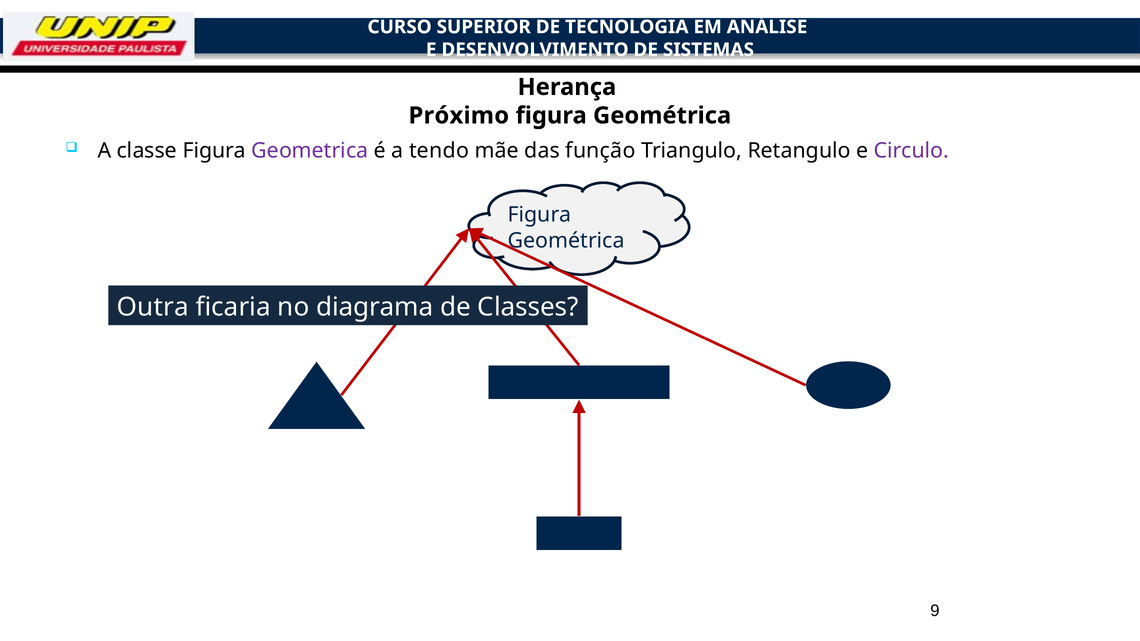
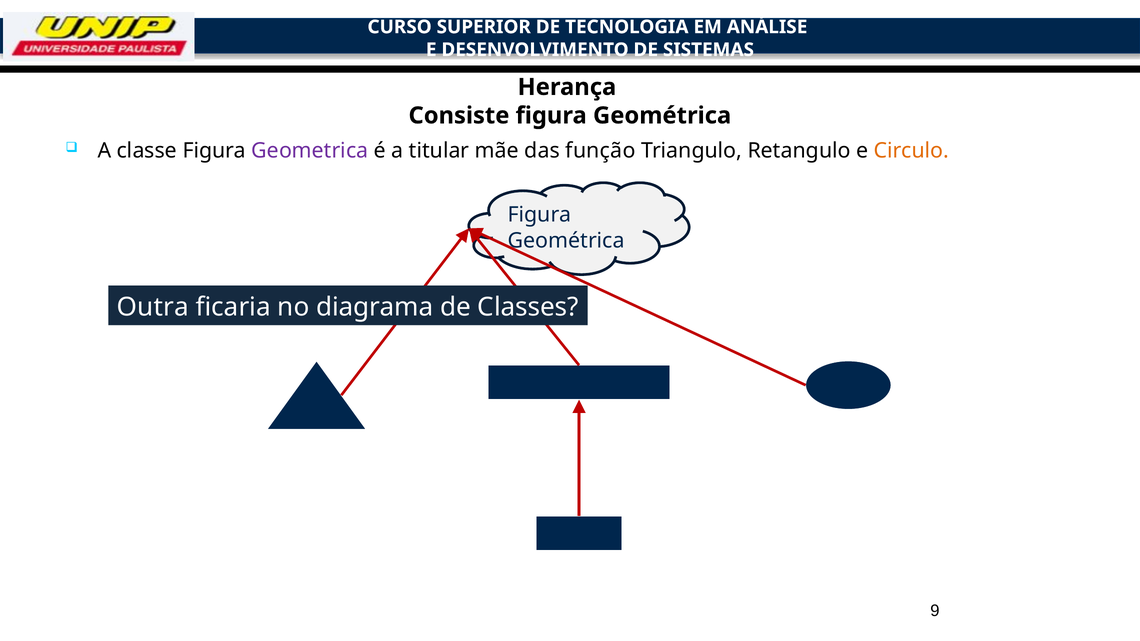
Próximo: Próximo -> Consiste (459, 116)
tendo: tendo -> titular (439, 151)
Circulo colour: purple -> orange (911, 151)
